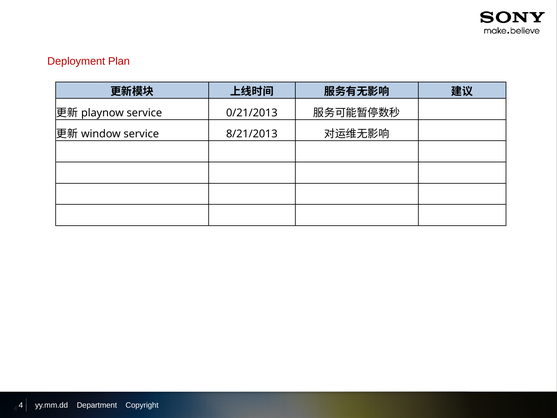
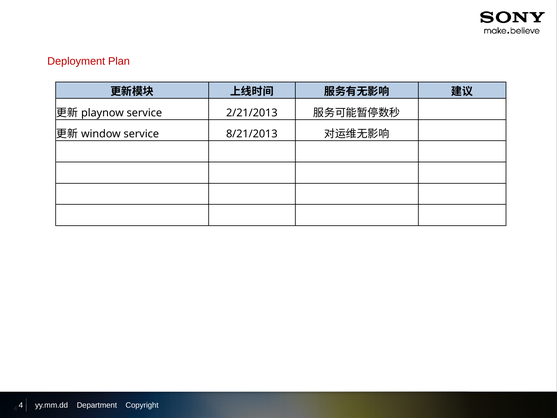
0/21/2013: 0/21/2013 -> 2/21/2013 (252, 113)
